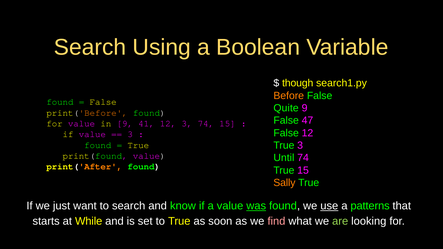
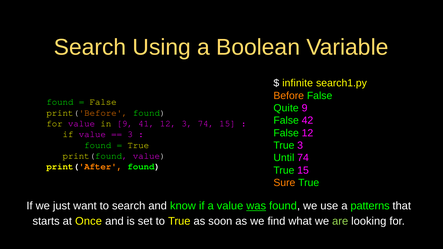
though: though -> infinite (298, 83)
47: 47 -> 42 (307, 121)
Sally: Sally -> Sure (284, 183)
use underline: present -> none (329, 206)
While: While -> Once (89, 221)
find colour: pink -> white (276, 221)
